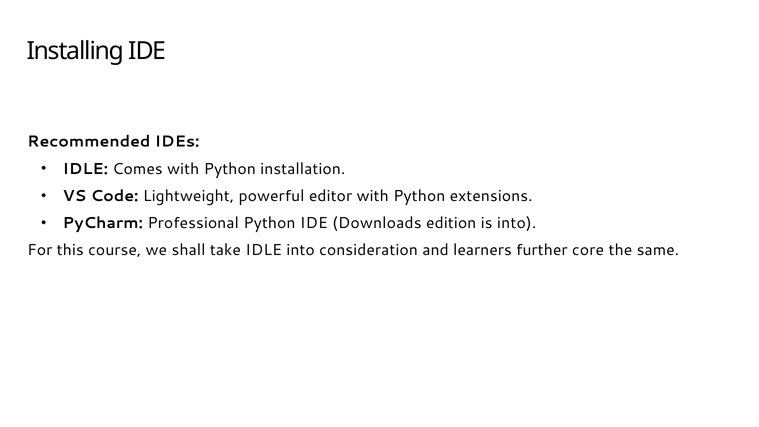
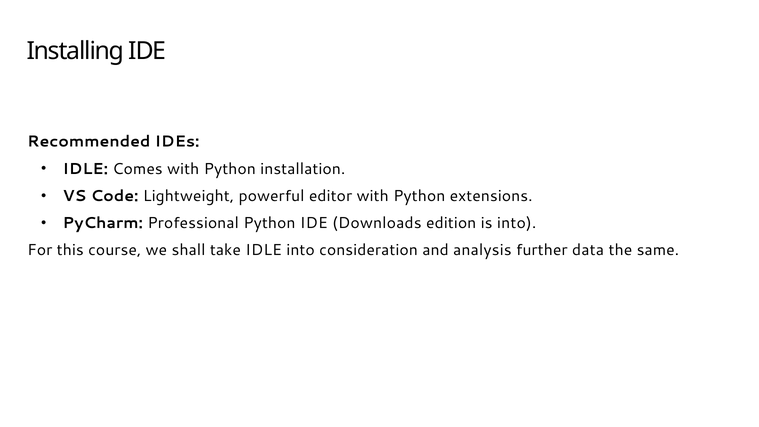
learners: learners -> analysis (482, 250)
core: core -> data (588, 250)
